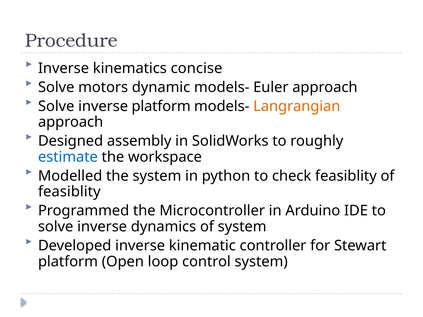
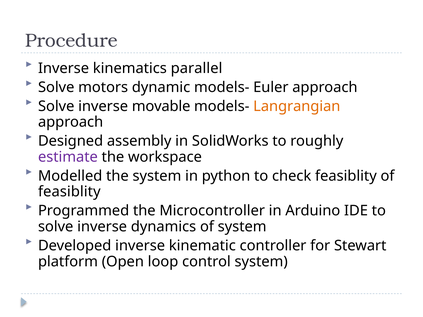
concise: concise -> parallel (197, 68)
inverse platform: platform -> movable (161, 106)
estimate colour: blue -> purple (68, 157)
